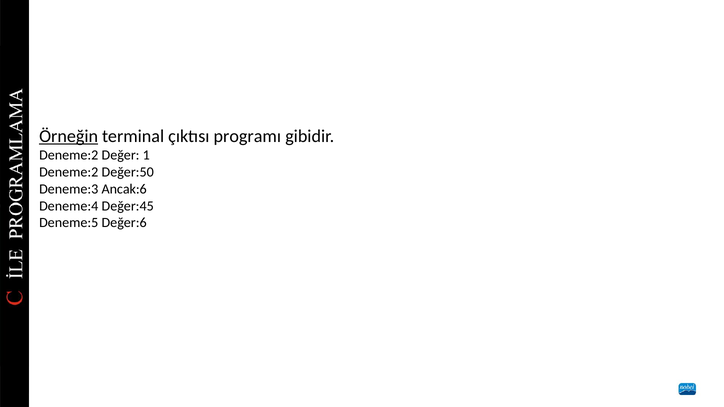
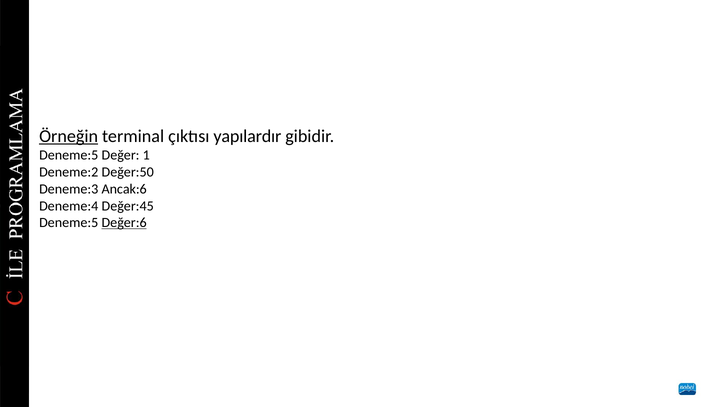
programı: programı -> yapılardır (247, 136)
Deneme:2: Deneme:2 -> Deneme:5 (69, 155)
Değer:6 underline: none -> present (124, 223)
